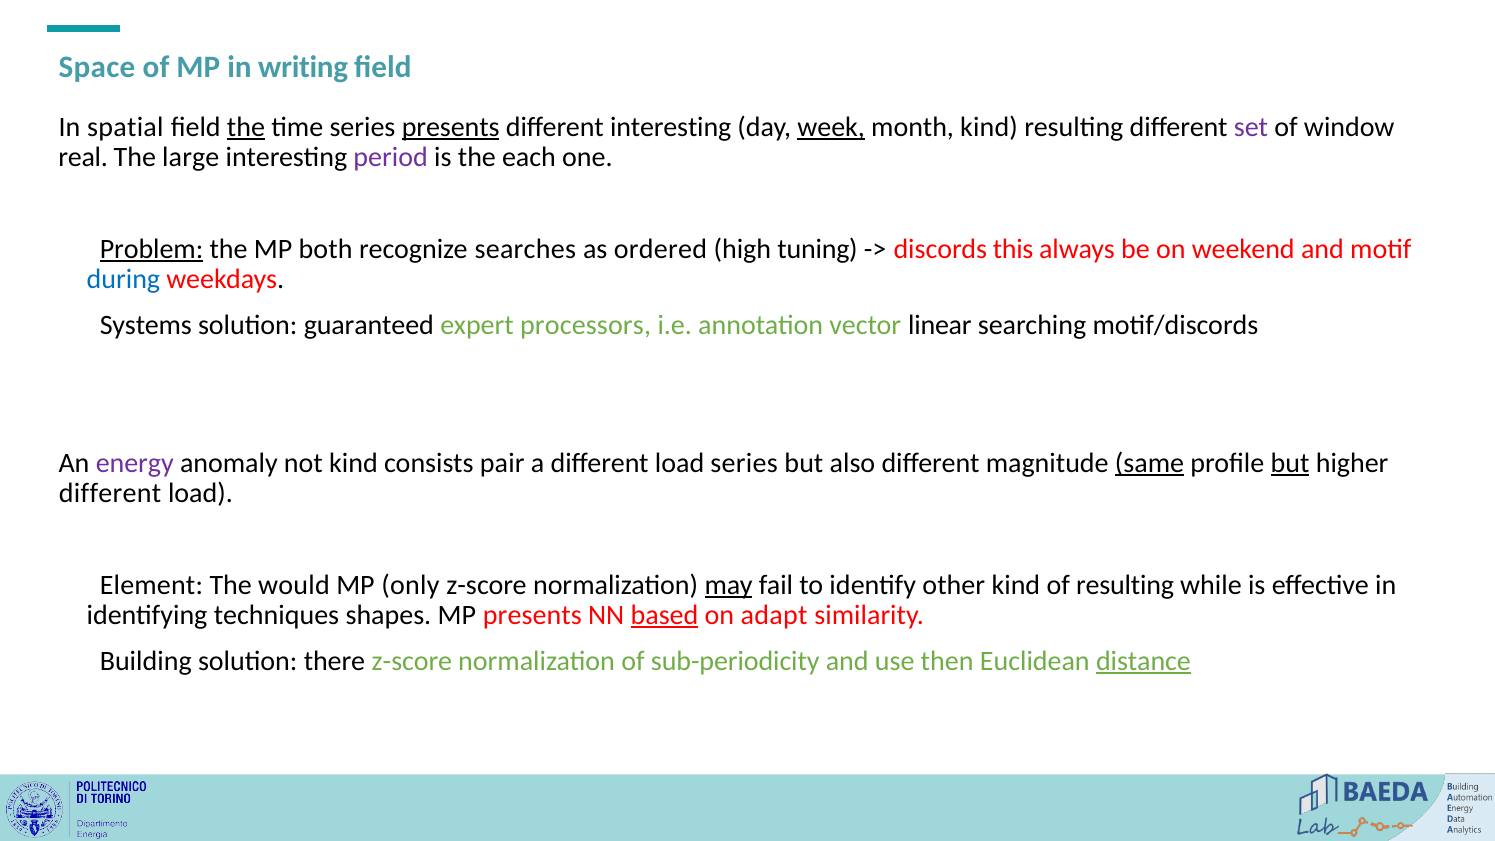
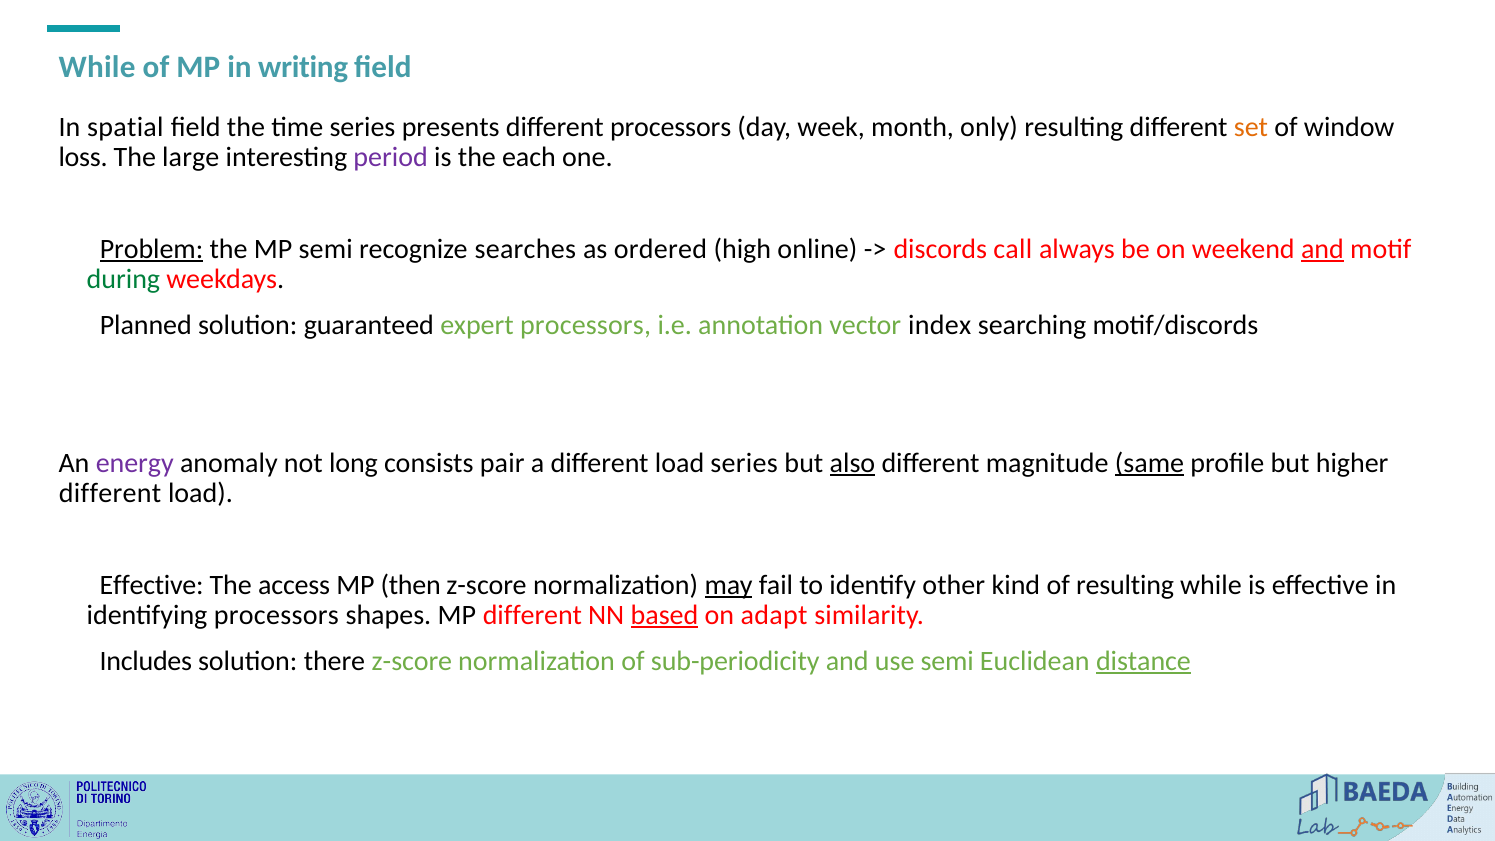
Space: Space -> While (97, 67)
the underline: present -> none (246, 127)
presents underline: present -> none (451, 127)
different interesting: interesting -> processors (671, 127)
week underline: present -> none (831, 127)
month kind: kind -> only (989, 127)
set colour: purple -> orange (1251, 127)
real: real -> loss (83, 157)
MP both: both -> semi (326, 249)
tuning: tuning -> online (817, 249)
this: this -> call (1013, 249)
and underline: none -> present (1322, 249)
during colour: blue -> green (123, 279)
Systems: Systems -> Planned (146, 325)
linear: linear -> index (940, 325)
not kind: kind -> long (354, 463)
also underline: none -> present (852, 463)
but underline: present -> none (1290, 463)
Element: Element -> Effective (152, 585)
would: would -> access (294, 585)
only: only -> then (411, 585)
identifying techniques: techniques -> processors (276, 615)
MP presents: presents -> different (532, 615)
Building: Building -> Includes (146, 661)
use then: then -> semi (947, 661)
